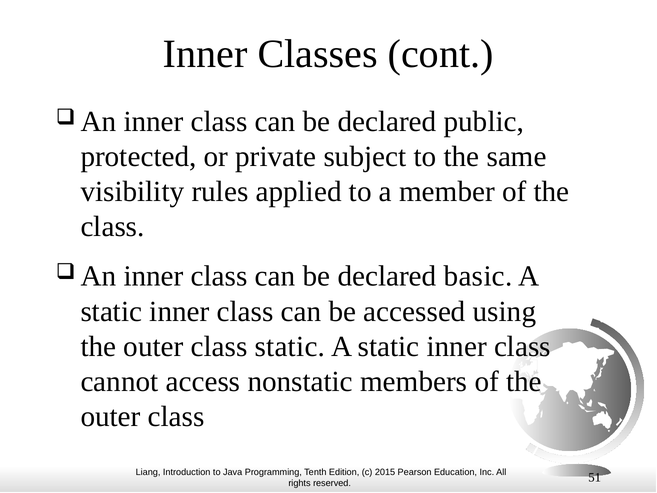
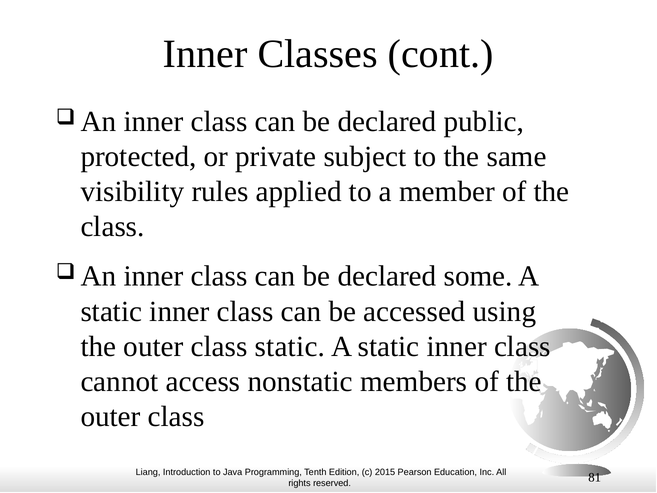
basic: basic -> some (478, 276)
51: 51 -> 81 (595, 477)
